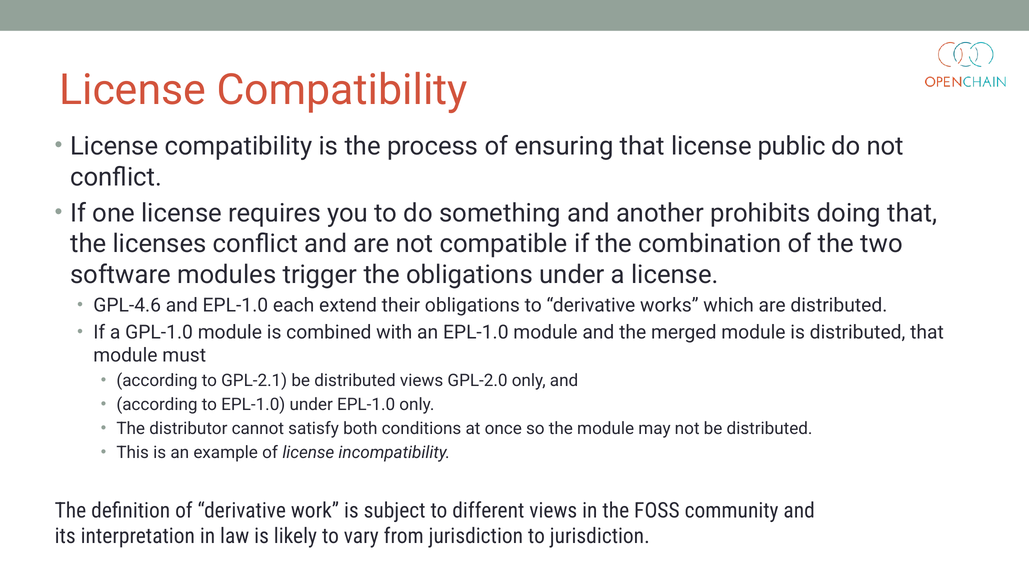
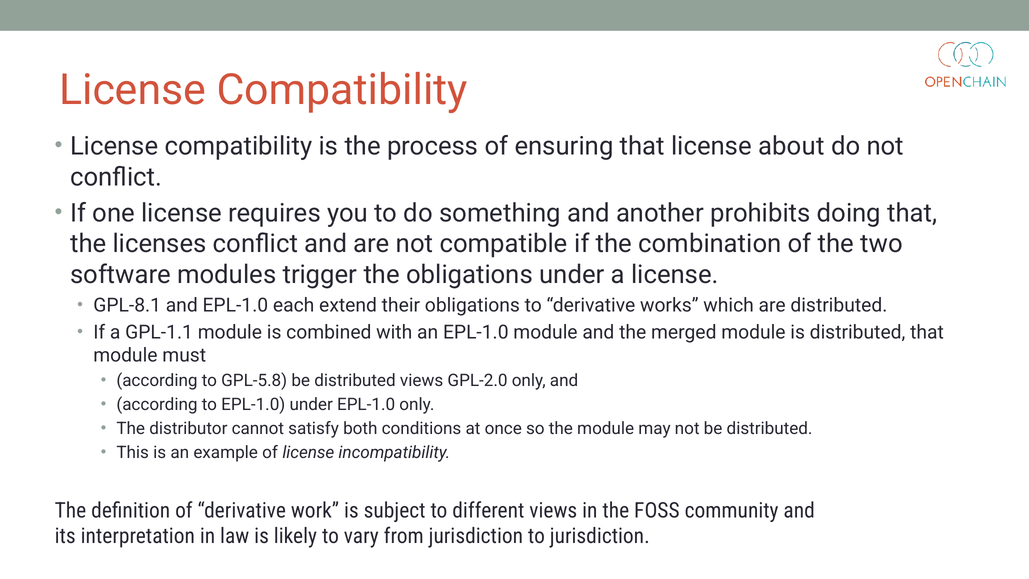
public: public -> about (791, 146)
GPL-4.6: GPL-4.6 -> GPL-8.1 (127, 305)
GPL-1.0: GPL-1.0 -> GPL-1.1 (159, 332)
GPL-2.1: GPL-2.1 -> GPL-5.8 (254, 380)
